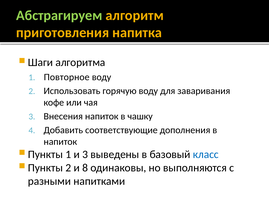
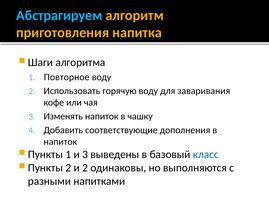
Абстрагируем colour: light green -> light blue (59, 15)
Внесения: Внесения -> Изменять (63, 116)
и 8: 8 -> 2 (85, 168)
